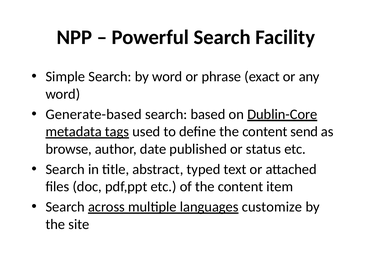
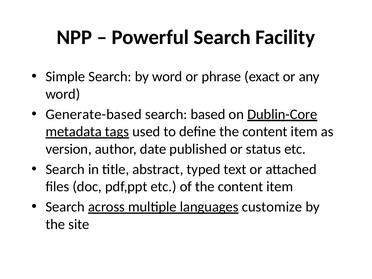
define the content send: send -> item (304, 132)
browse: browse -> version (69, 149)
